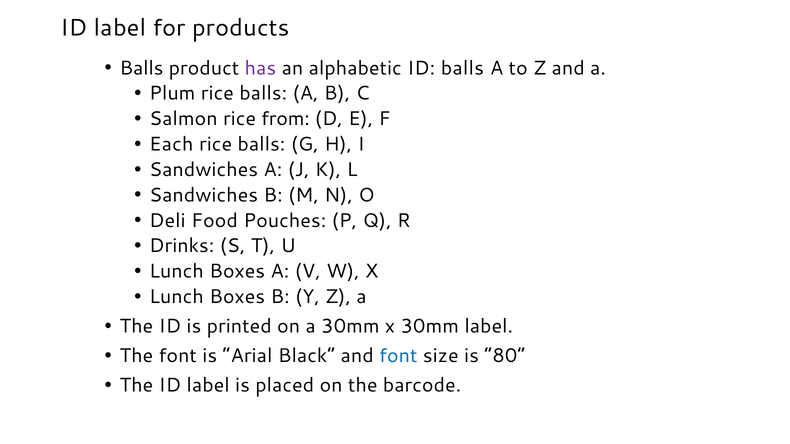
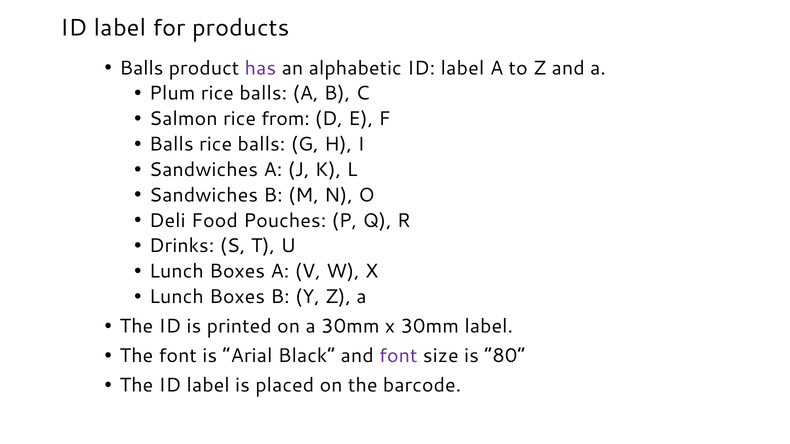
alphabetic ID balls: balls -> label (462, 68)
Each: Each -> Balls (171, 144)
font colour: blue -> purple (398, 356)
